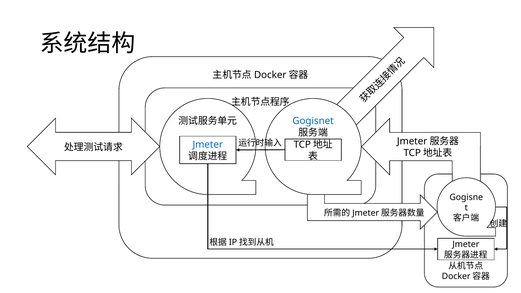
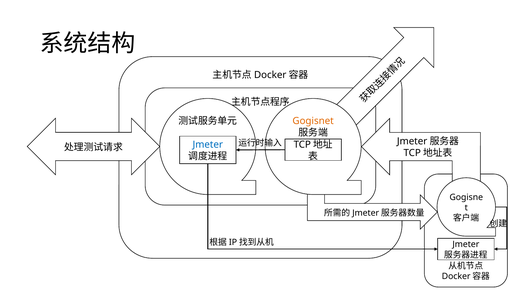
Gogisnet colour: blue -> orange (313, 121)
